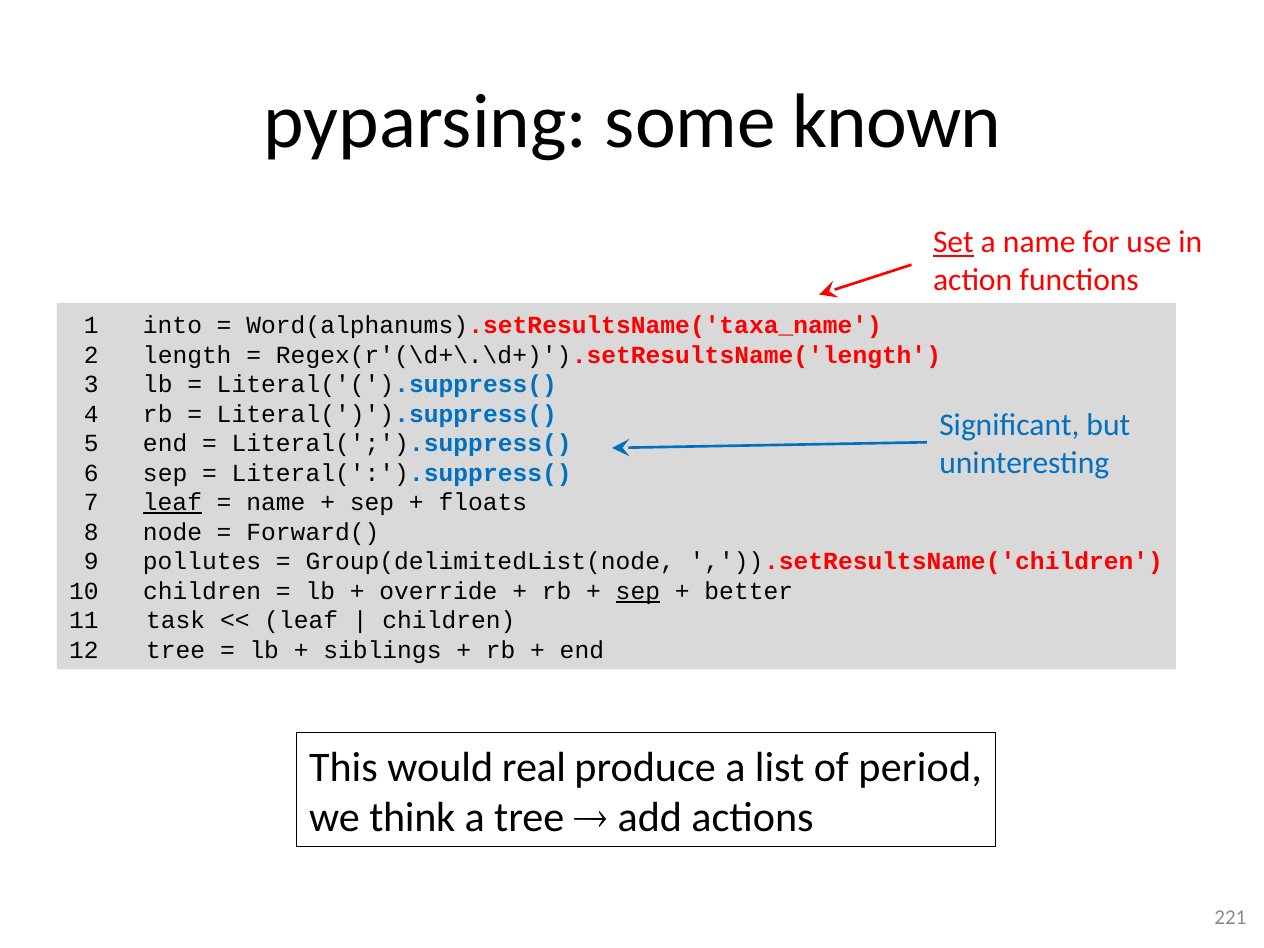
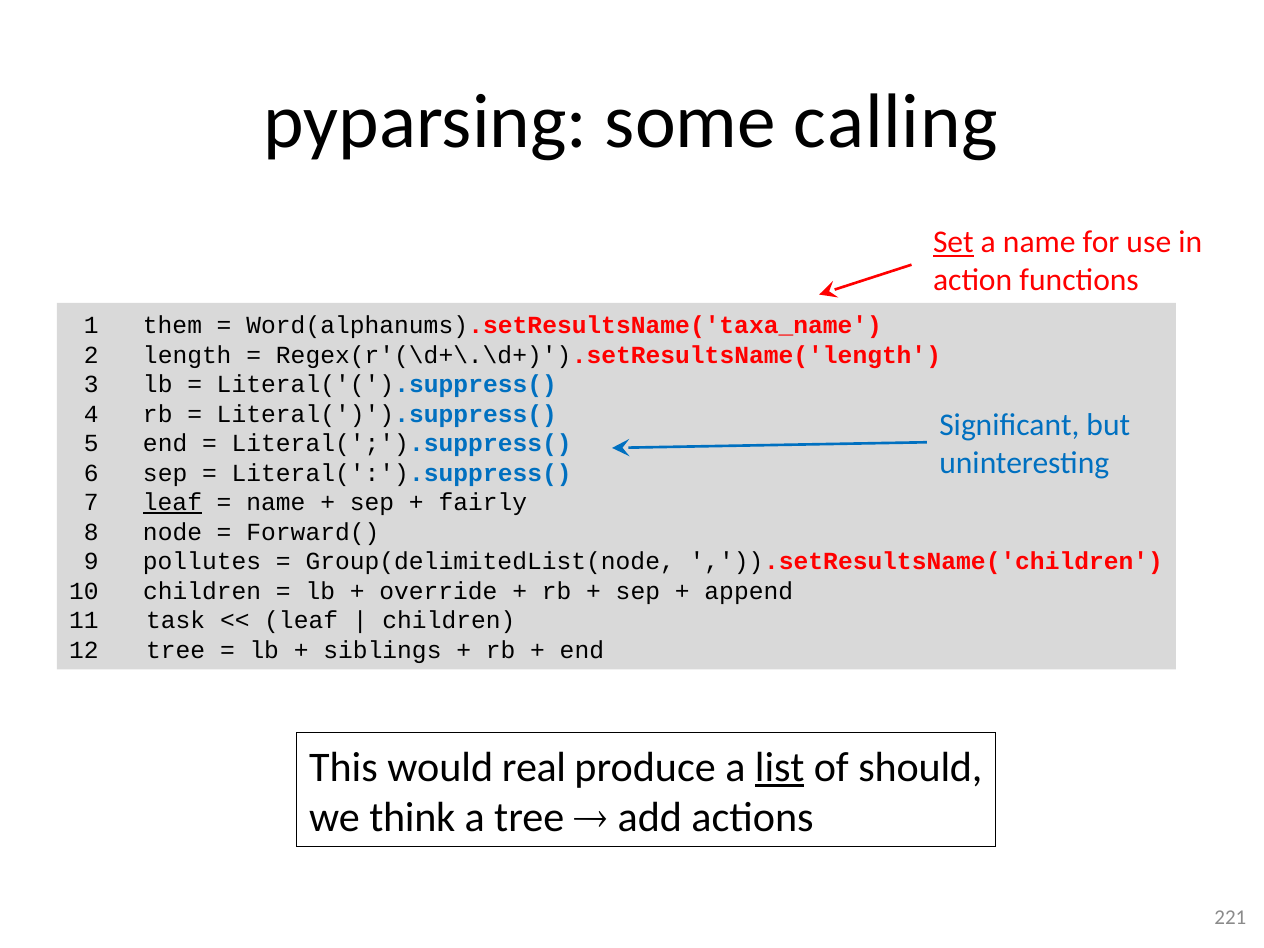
known: known -> calling (896, 122)
into: into -> them (172, 326)
floats: floats -> fairly (483, 503)
sep underline: present -> none (638, 591)
better: better -> append (749, 591)
list underline: none -> present (780, 767)
period: period -> should (920, 767)
